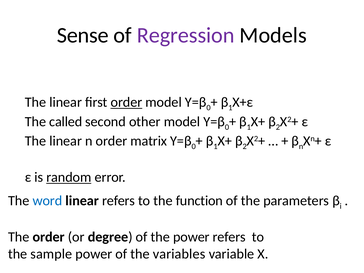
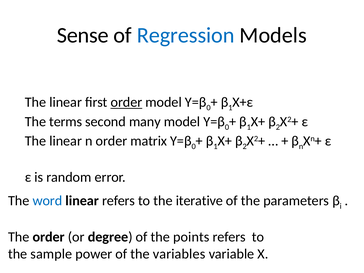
Regression colour: purple -> blue (186, 35)
called: called -> terms (66, 122)
other: other -> many (145, 122)
random underline: present -> none (69, 177)
function: function -> iterative (199, 201)
the power: power -> points (191, 237)
